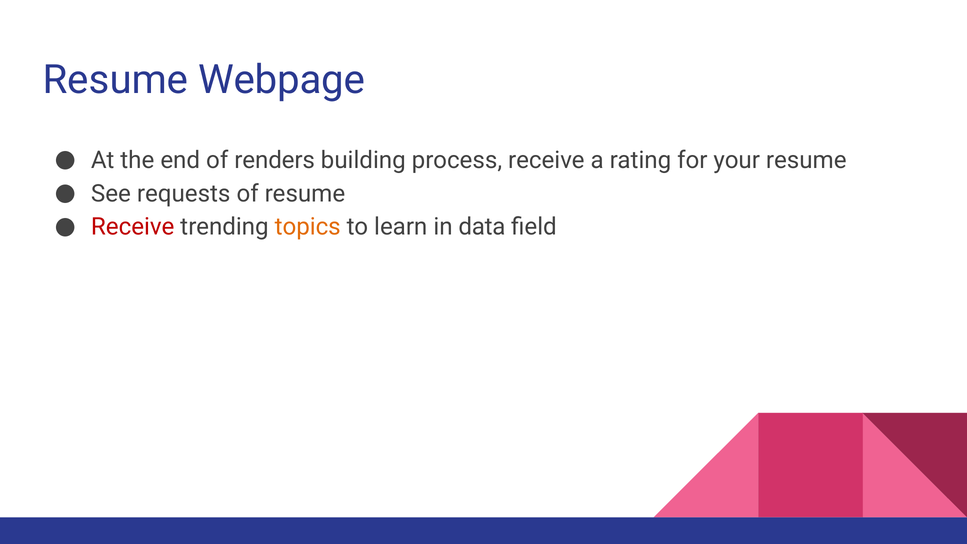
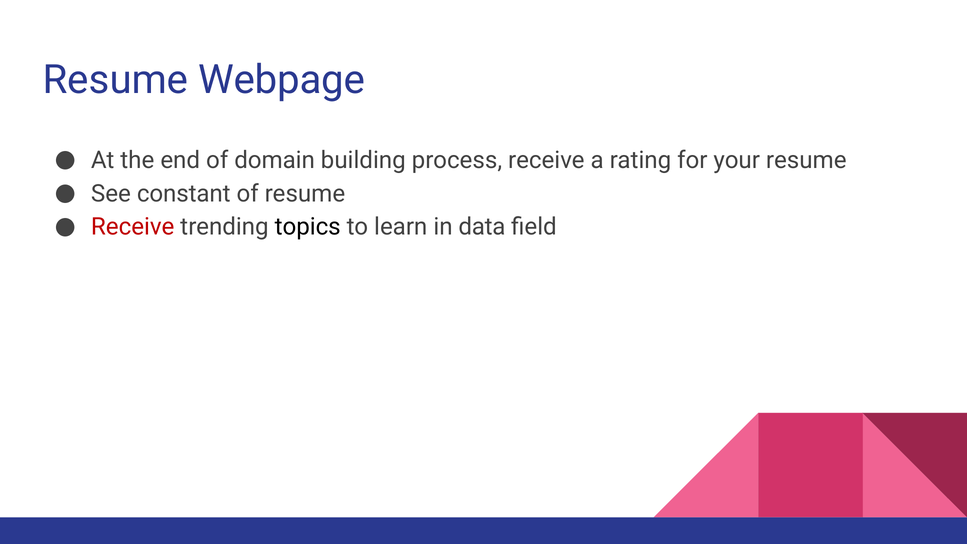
renders: renders -> domain (275, 160)
requests: requests -> constant (184, 194)
topics colour: orange -> black (308, 227)
